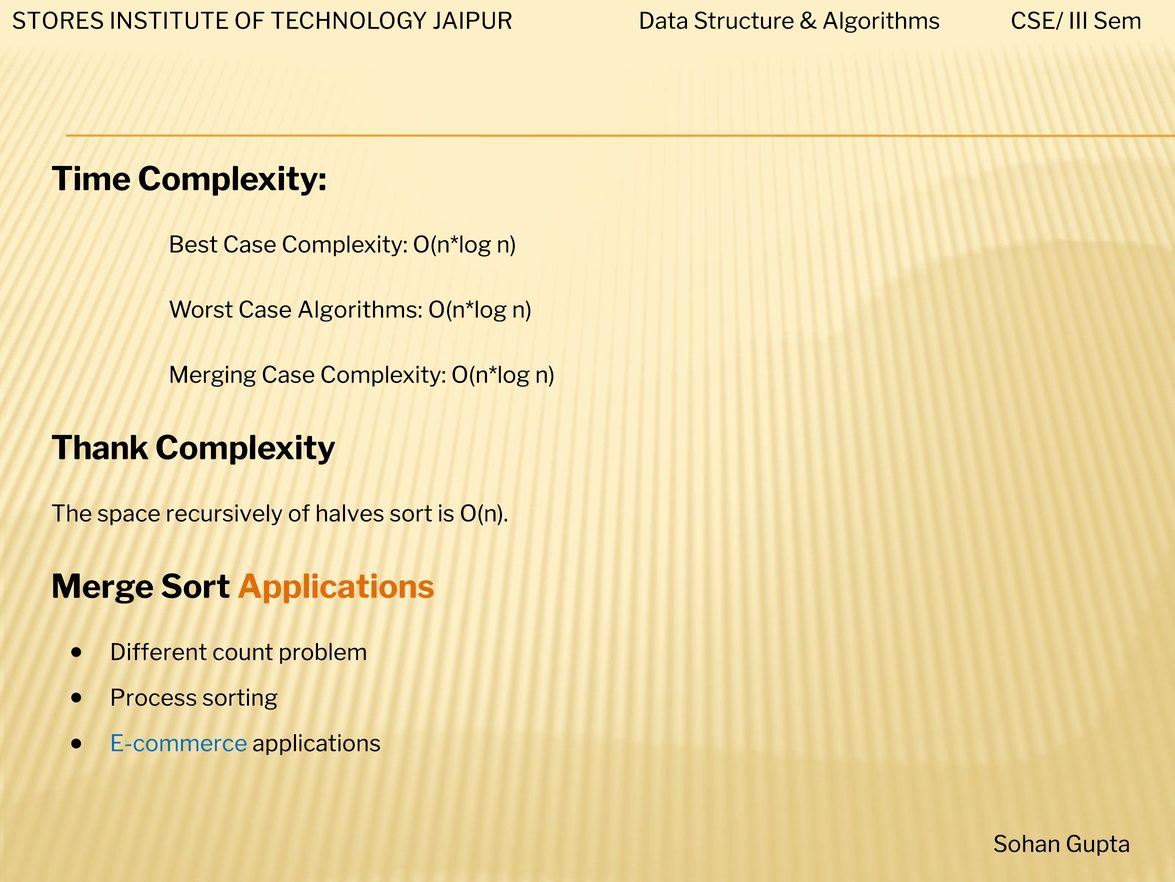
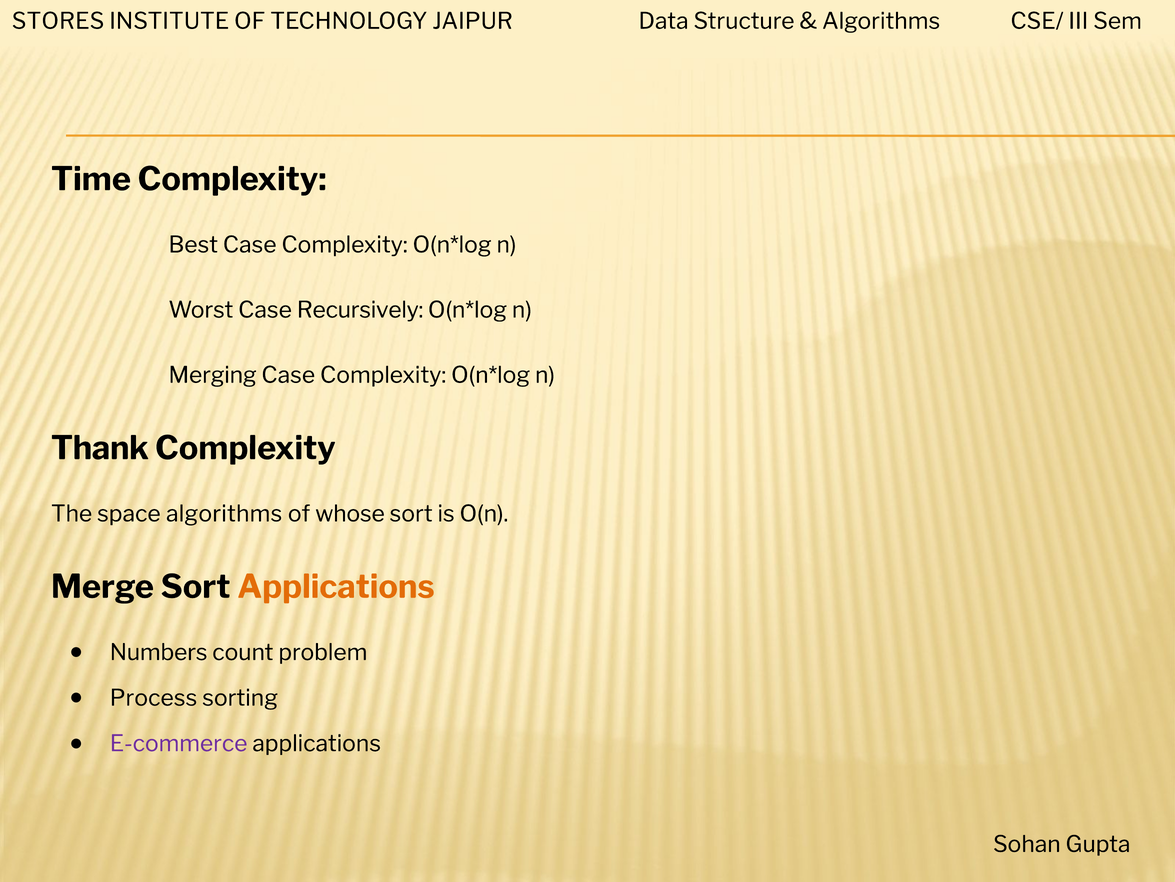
Case Algorithms: Algorithms -> Recursively (360, 310)
space recursively: recursively -> algorithms (224, 513)
halves: halves -> whose (350, 513)
Different: Different -> Numbers (159, 652)
E-commerce colour: blue -> purple (179, 743)
